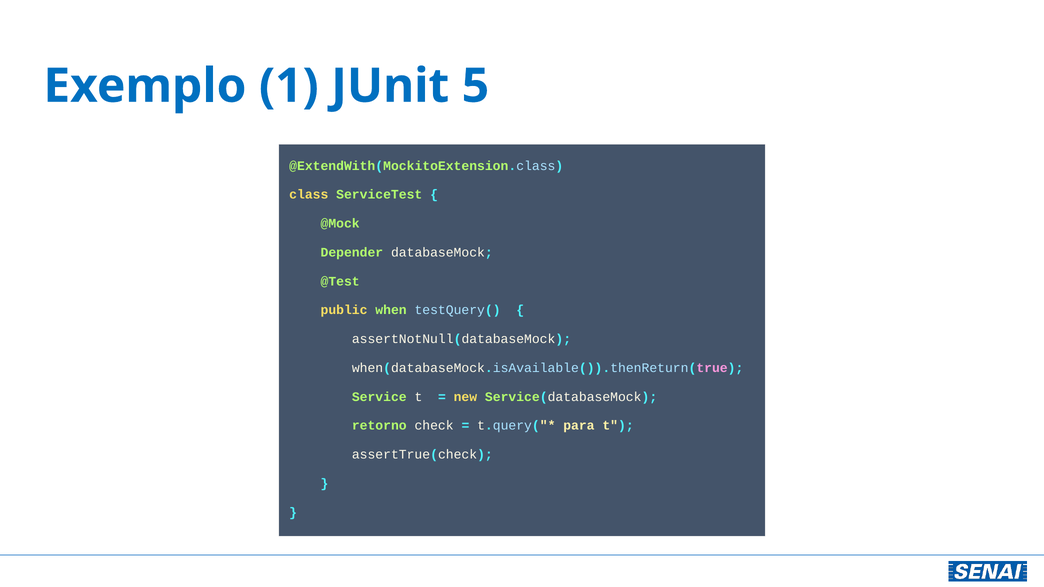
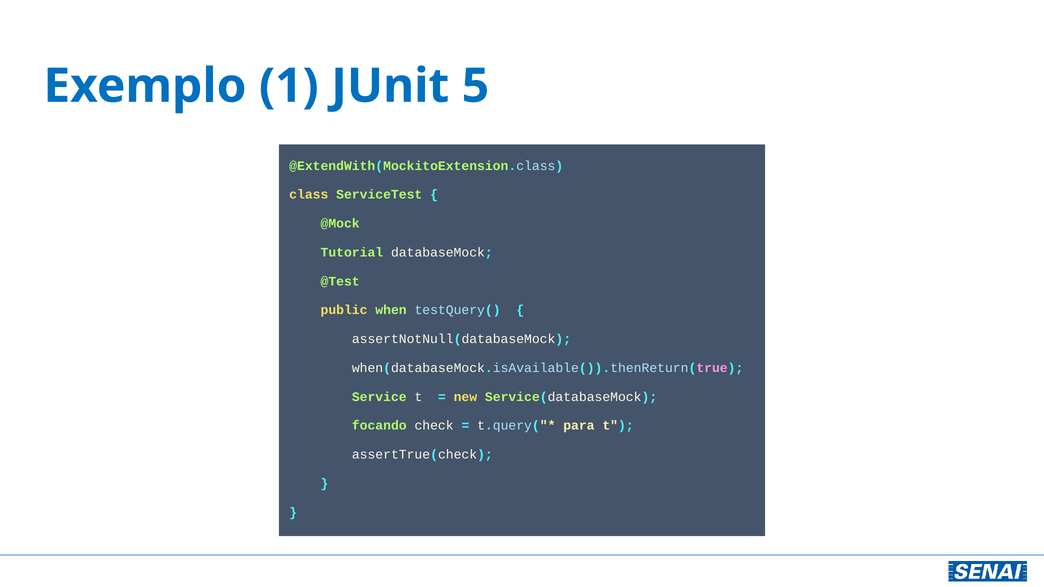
Depender: Depender -> Tutorial (352, 253)
retorno: retorno -> focando (379, 426)
